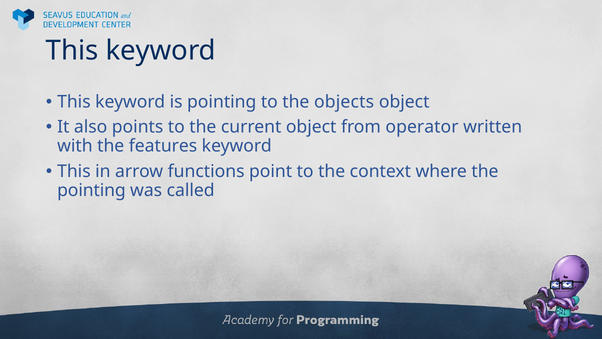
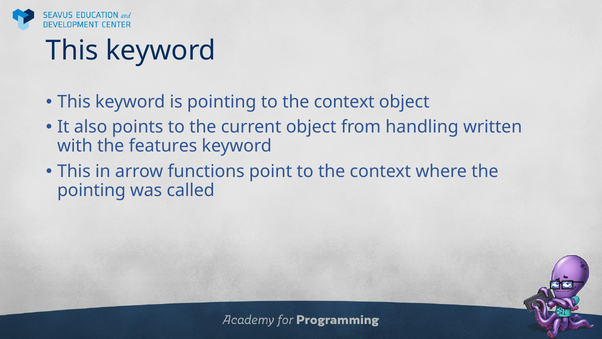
pointing to the objects: objects -> context (344, 102)
operator: operator -> handling (422, 127)
